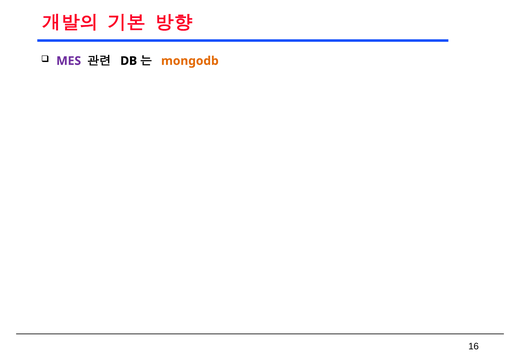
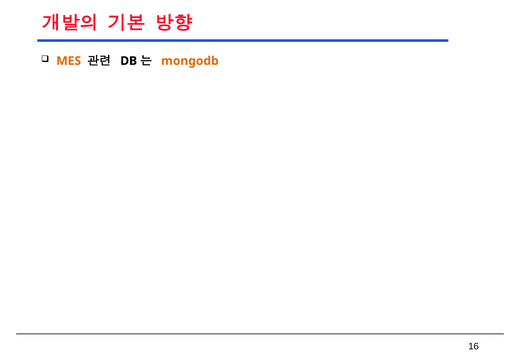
MES colour: purple -> orange (69, 61)
